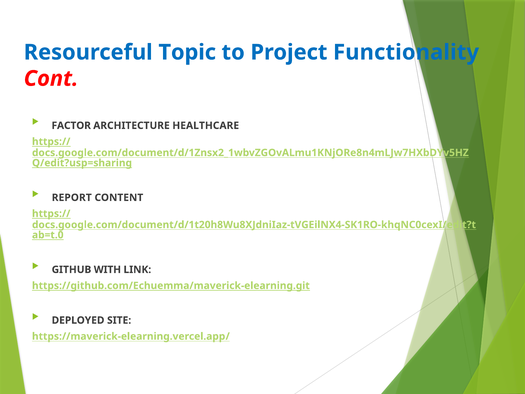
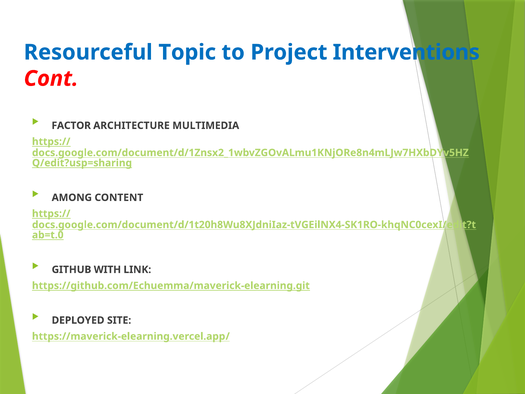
Functionality: Functionality -> Interventions (406, 52)
HEALTHCARE: HEALTHCARE -> MULTIMEDIA (206, 125)
REPORT: REPORT -> AMONG (72, 197)
